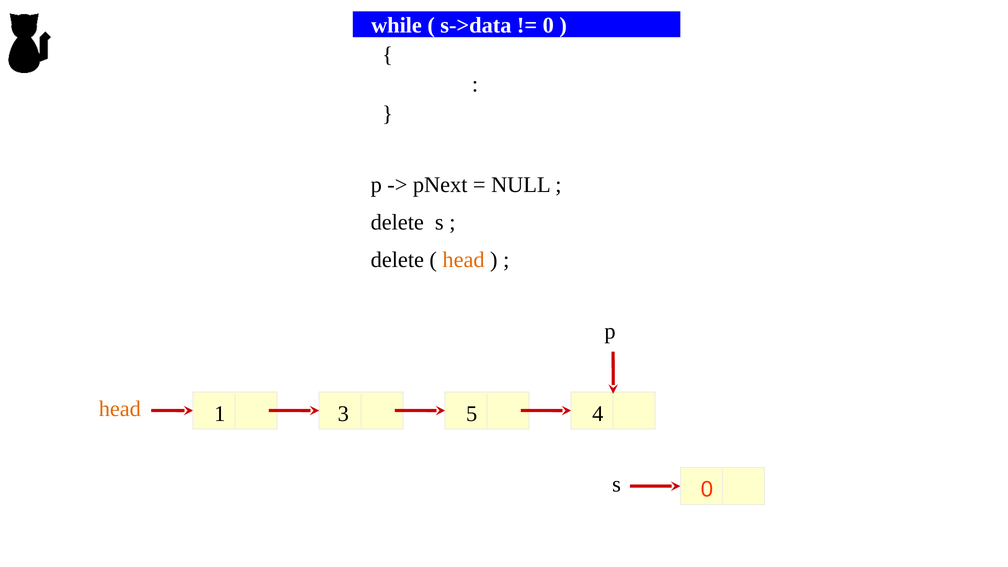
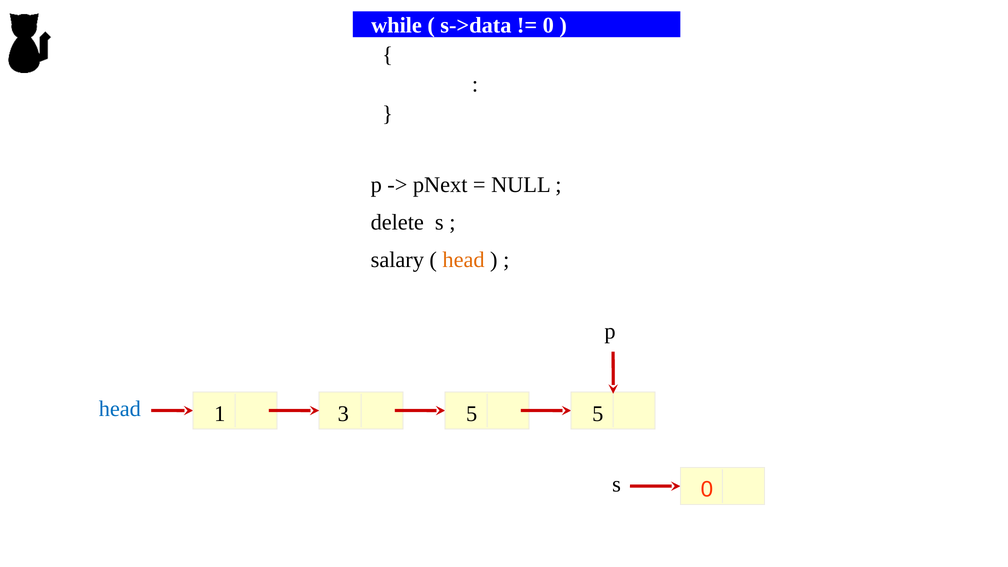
delete: delete -> salary (397, 260)
head colour: orange -> blue (120, 409)
5 4: 4 -> 5 (598, 414)
